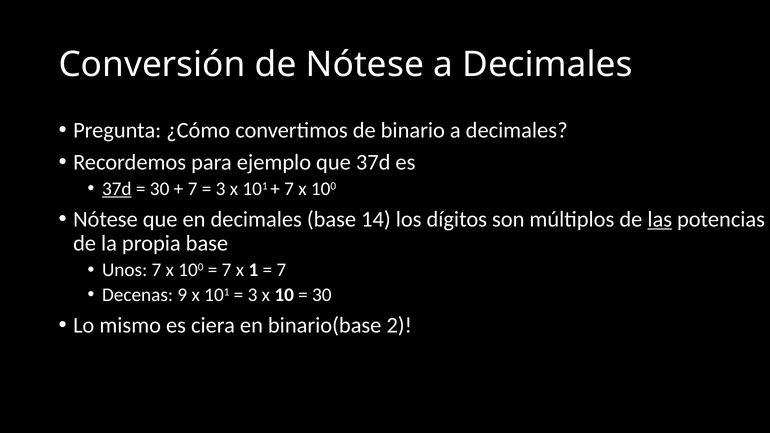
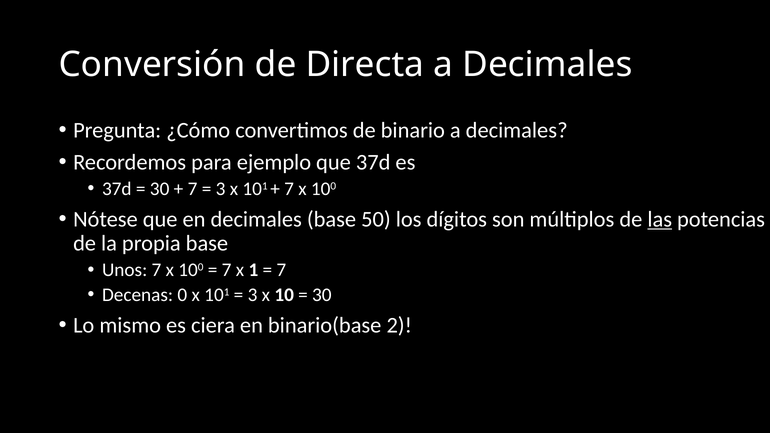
de Nótese: Nótese -> Directa (365, 65)
37d underline: present -> none (117, 189)
14: 14 -> 50 (376, 219)
9: 9 -> 0 (182, 295)
